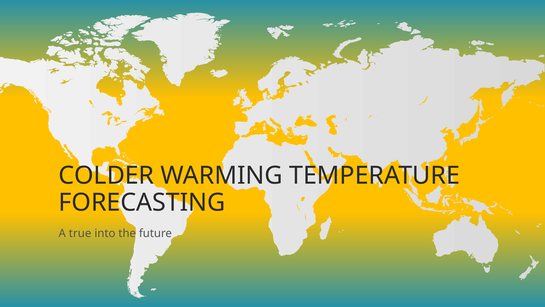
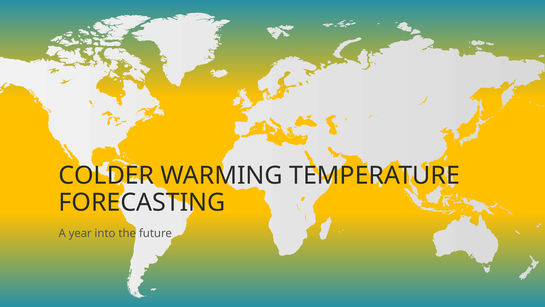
true: true -> year (80, 233)
